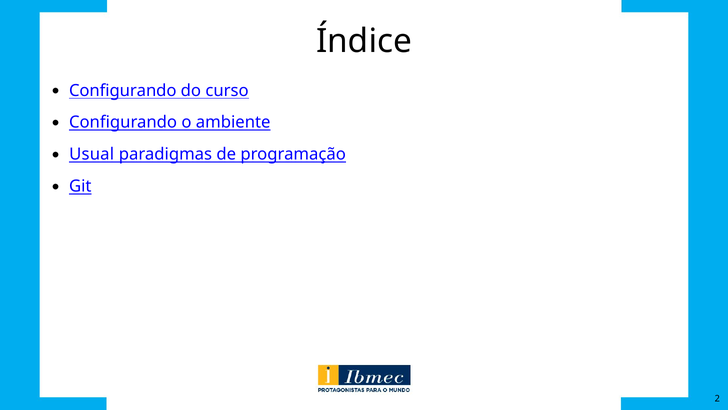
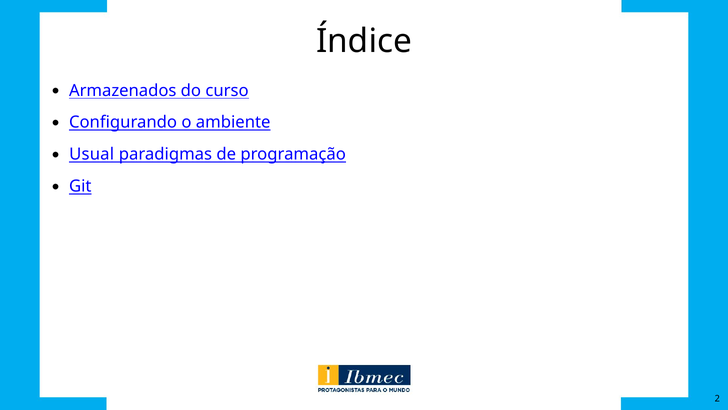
Configurando: Configurando -> Armazenados (123, 90)
